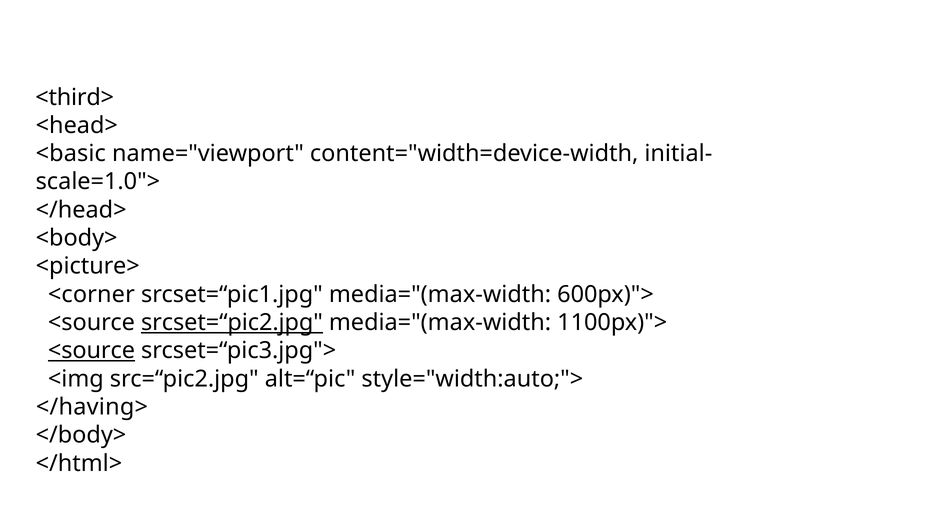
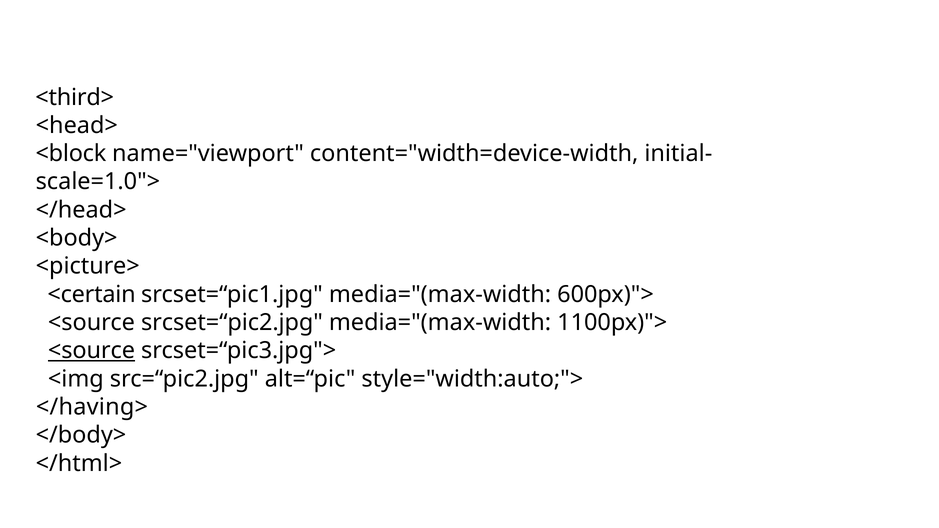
<basic: <basic -> <block (71, 154)
<corner: <corner -> <certain (92, 294)
srcset=“pic2.jpg underline: present -> none (232, 323)
